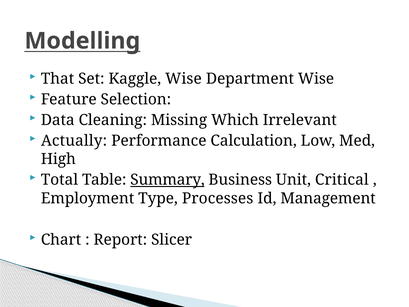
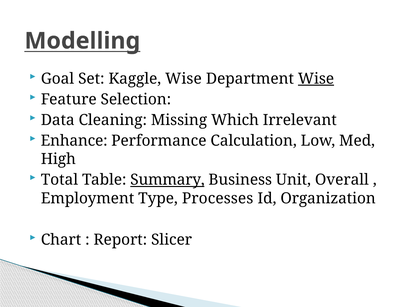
That: That -> Goal (57, 79)
Wise underline: none -> present (316, 79)
Actually: Actually -> Enhance (74, 141)
Critical: Critical -> Overall (342, 180)
Management: Management -> Organization (328, 198)
